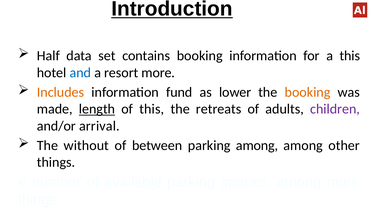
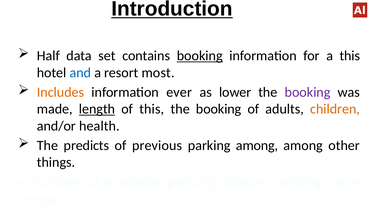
booking underline: none -> present (200, 56)
resort more: more -> most (158, 73)
fund: fund -> ever (179, 92)
booking colour: orange -> purple (308, 92)
retreats: retreats -> booking (219, 109)
children colour: purple -> orange (335, 109)
arrival: arrival -> health (99, 126)
without: without -> predicts (86, 145)
between: between -> previous (157, 145)
